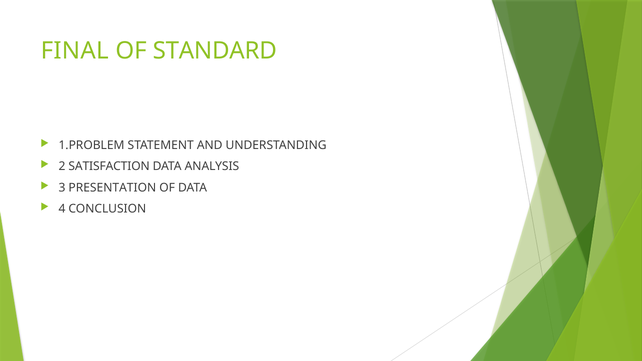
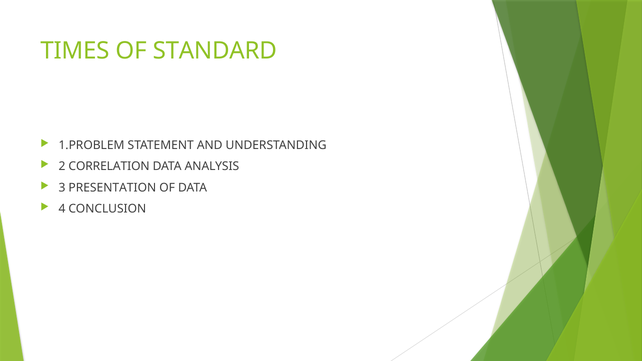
FINAL: FINAL -> TIMES (75, 51)
SATISFACTION: SATISFACTION -> CORRELATION (109, 167)
